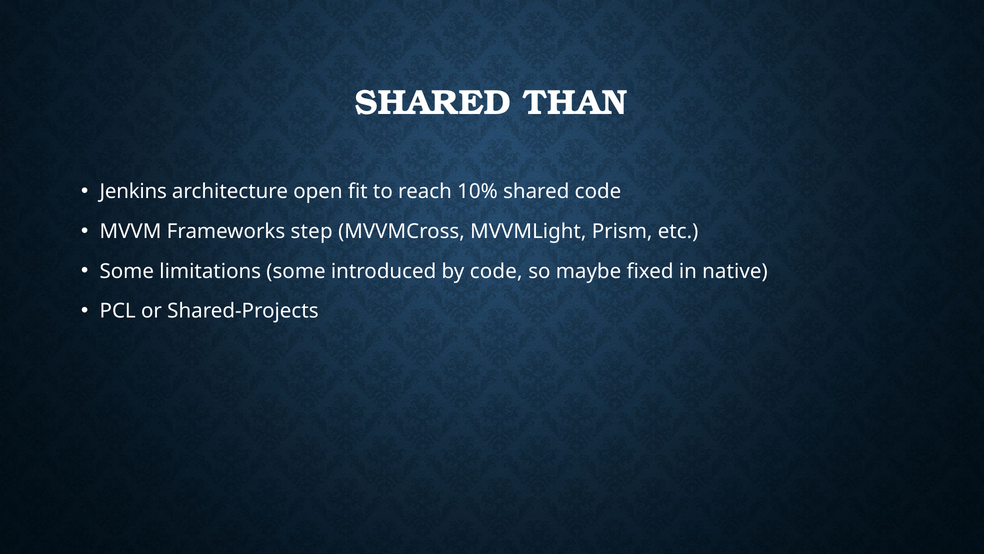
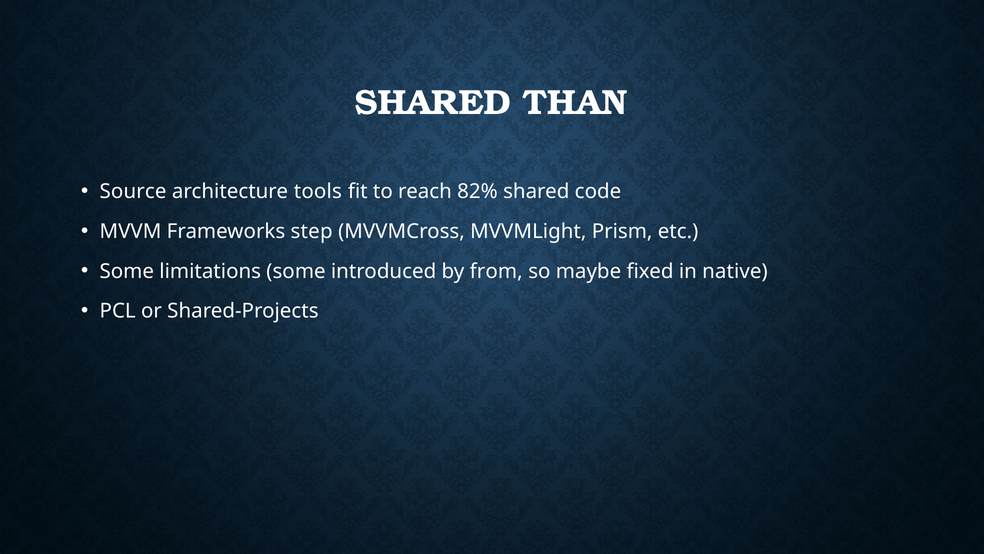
Jenkins: Jenkins -> Source (133, 192)
open: open -> tools (318, 192)
10%: 10% -> 82% (477, 192)
by code: code -> from (496, 271)
